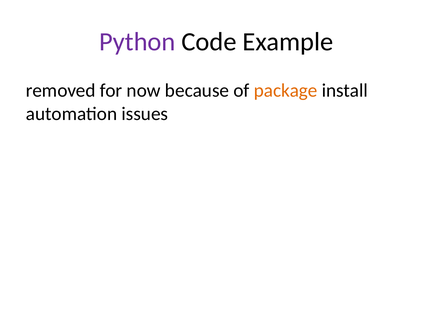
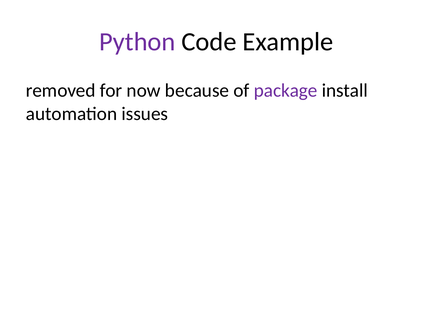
package colour: orange -> purple (286, 91)
